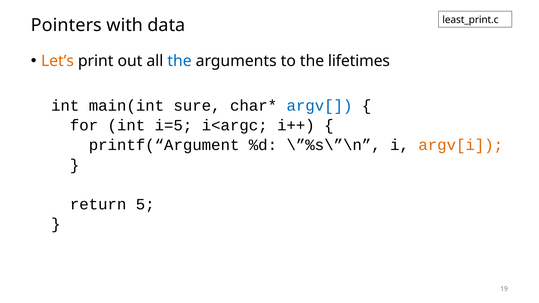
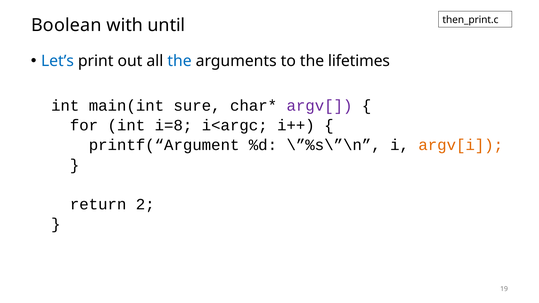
least_print.c: least_print.c -> then_print.c (470, 20)
Pointers: Pointers -> Boolean (66, 25)
data: data -> until (166, 25)
Let’s colour: orange -> blue (57, 61)
argv[ colour: blue -> purple (319, 106)
i=5: i=5 -> i=8 (173, 125)
5: 5 -> 2 (145, 204)
